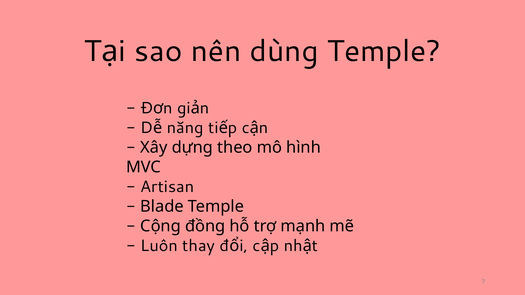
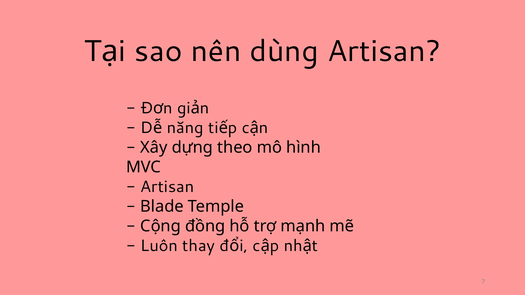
dùng Temple: Temple -> Artisan (376, 51)
